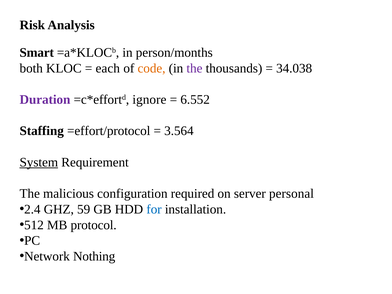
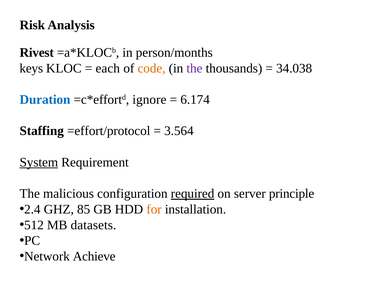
Smart: Smart -> Rivest (37, 53)
both: both -> keys (31, 68)
Duration colour: purple -> blue (45, 100)
6.552: 6.552 -> 6.174 (195, 100)
required underline: none -> present (193, 194)
personal: personal -> principle (292, 194)
59: 59 -> 85 (84, 209)
for colour: blue -> orange (154, 209)
protocol: protocol -> datasets (94, 225)
Nothing: Nothing -> Achieve (94, 256)
